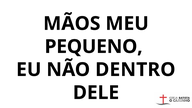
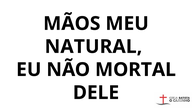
PEQUENO: PEQUENO -> NATURAL (93, 47)
DENTRO: DENTRO -> MORTAL (135, 70)
